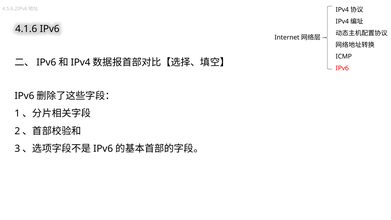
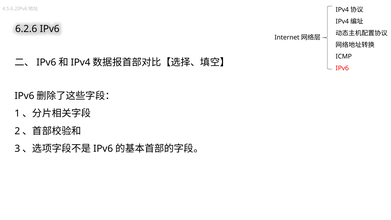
4.1.6: 4.1.6 -> 6.2.6 (26, 29)
